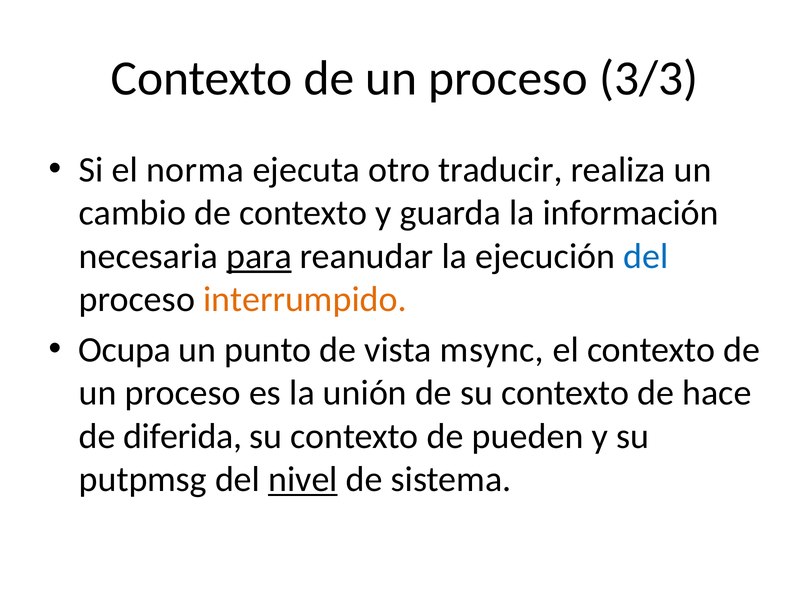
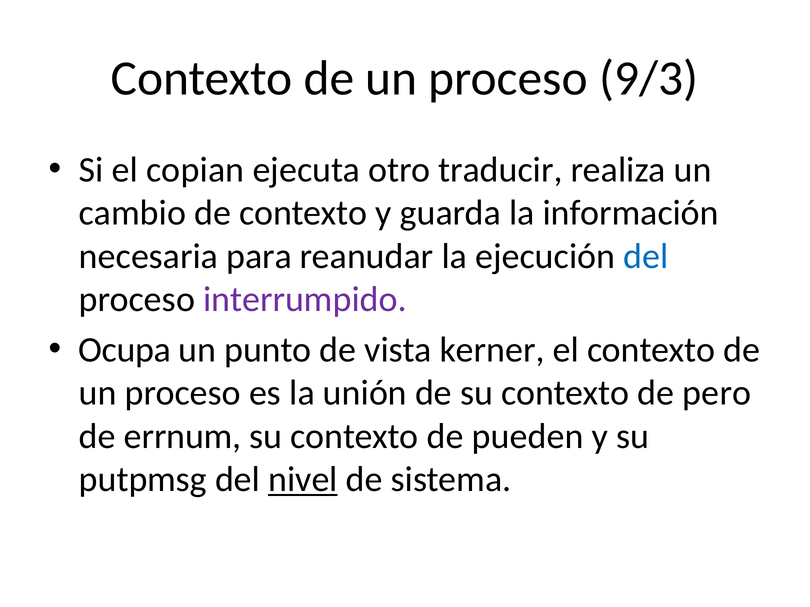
3/3: 3/3 -> 9/3 (649, 78)
norma: norma -> copian (195, 170)
para underline: present -> none (259, 256)
interrumpido colour: orange -> purple (305, 300)
msync: msync -> kerner (492, 350)
hace: hace -> pero (717, 393)
diferida: diferida -> errnum (183, 437)
